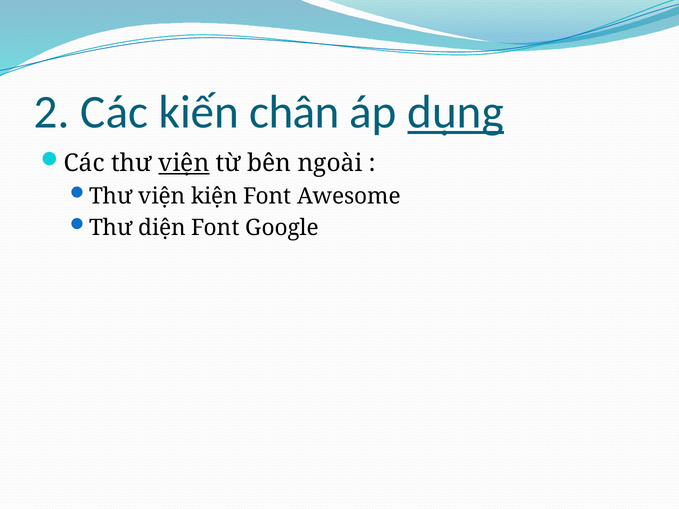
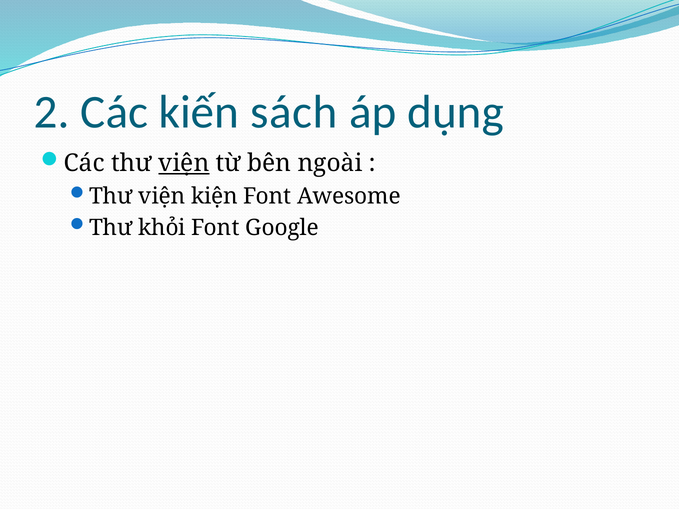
chân: chân -> sách (294, 112)
dụng underline: present -> none (456, 112)
diện: diện -> khỏi (162, 228)
